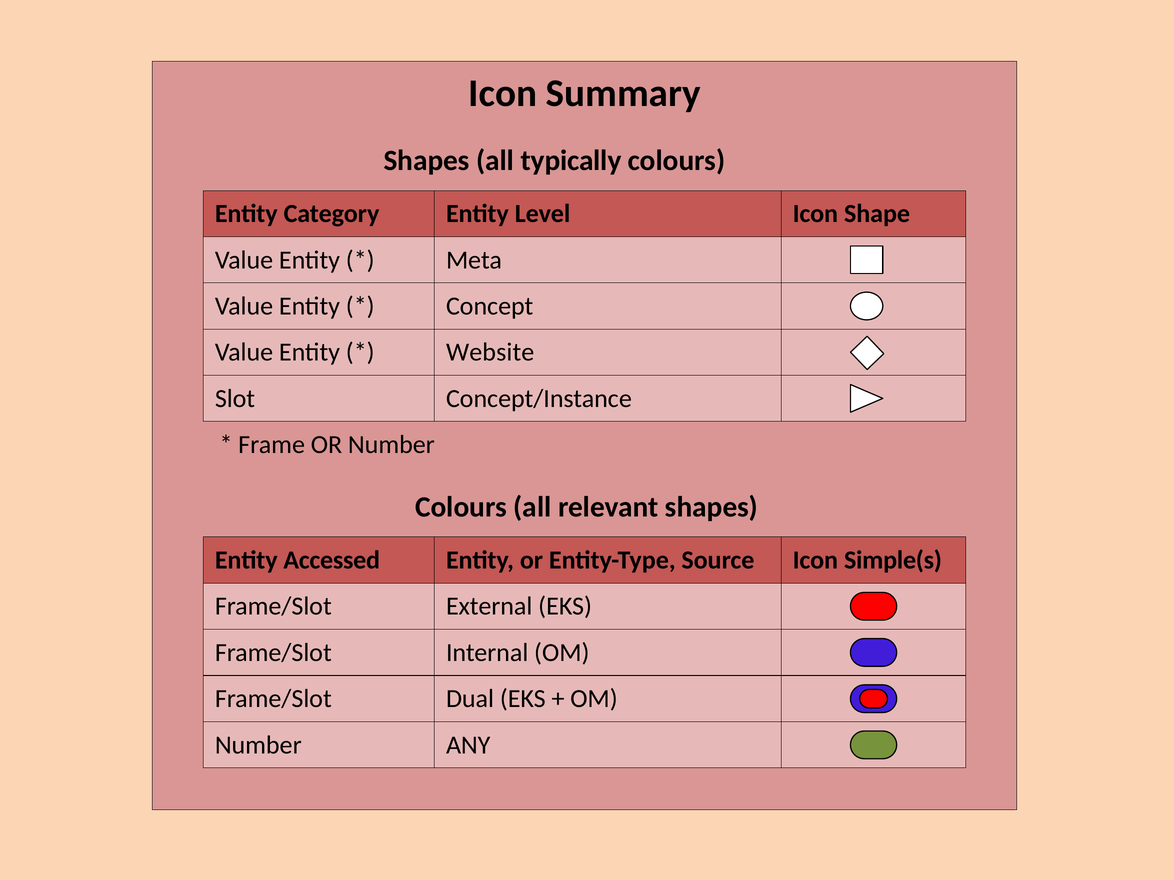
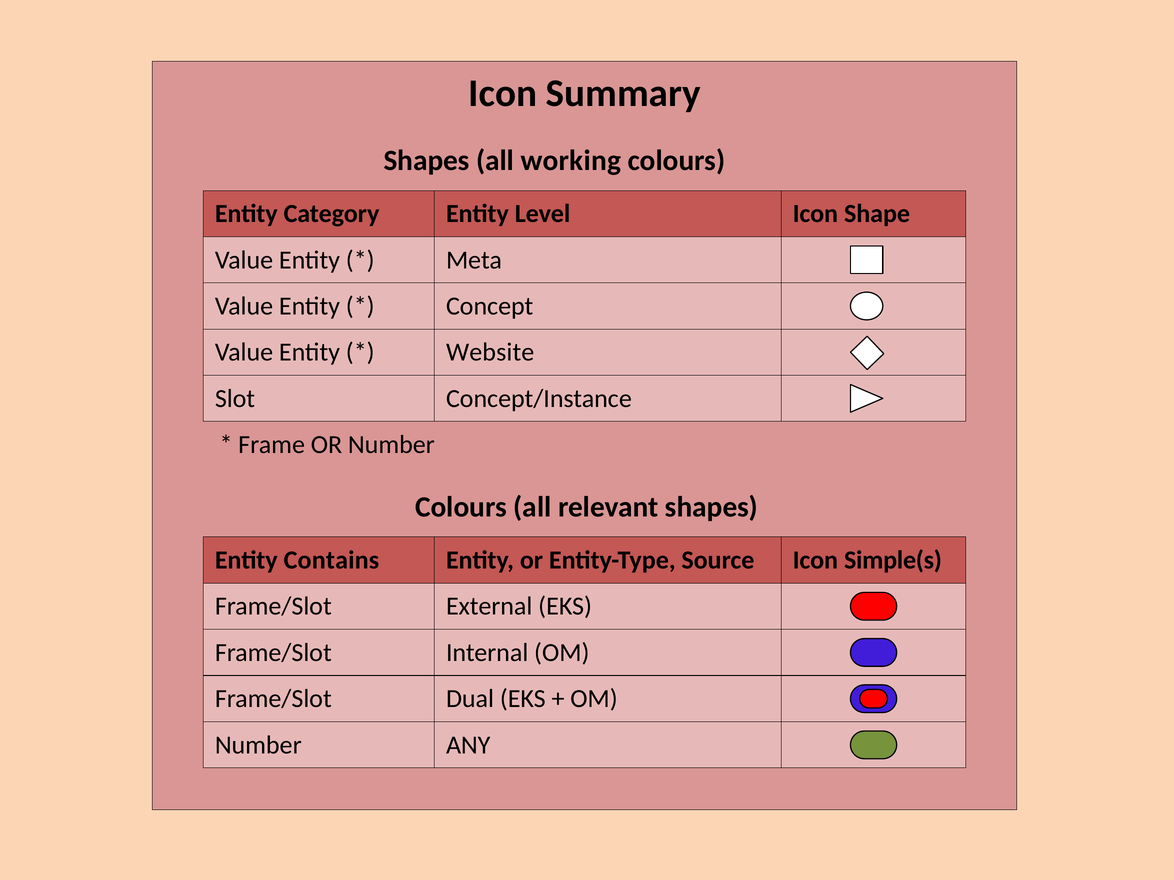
typically: typically -> working (571, 161)
Accessed: Accessed -> Contains (331, 561)
